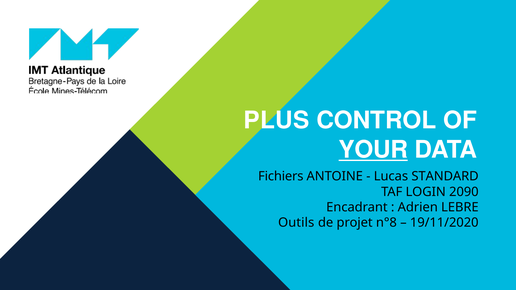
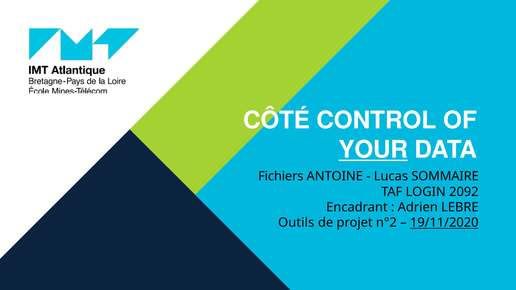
PLUS: PLUS -> CÔTÉ (277, 121)
STANDARD: STANDARD -> SOMMAIRE (445, 176)
2090: 2090 -> 2092 (464, 192)
n°8: n°8 -> n°2 (386, 223)
19/11/2020 underline: none -> present (444, 223)
